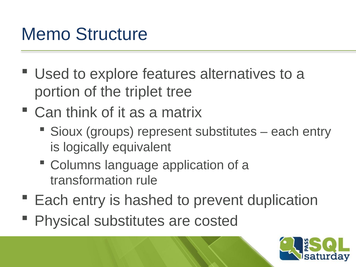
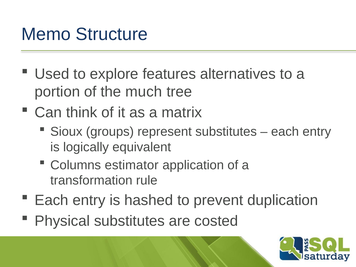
triplet: triplet -> much (144, 92)
language: language -> estimator (132, 165)
